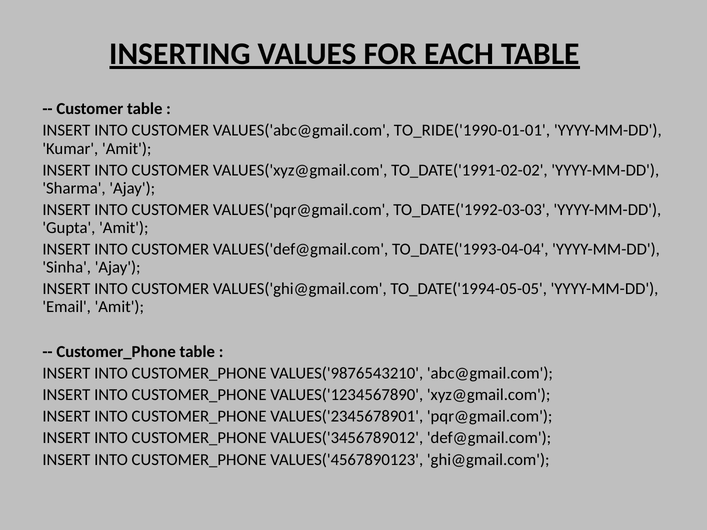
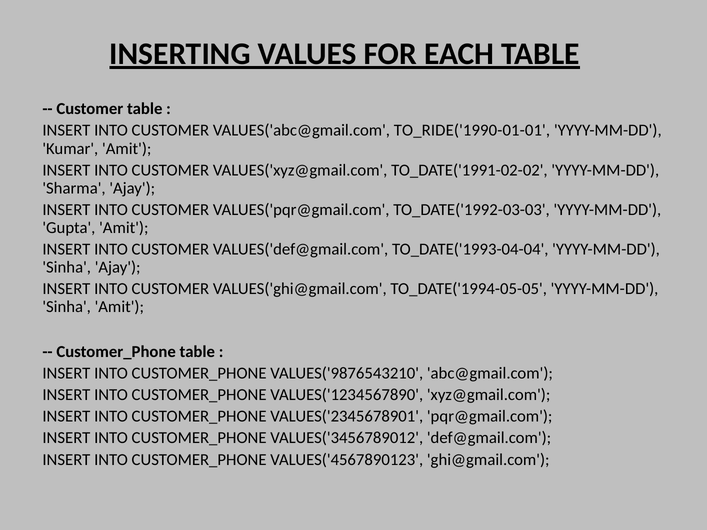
Email: Email -> Sinha (67, 307)
